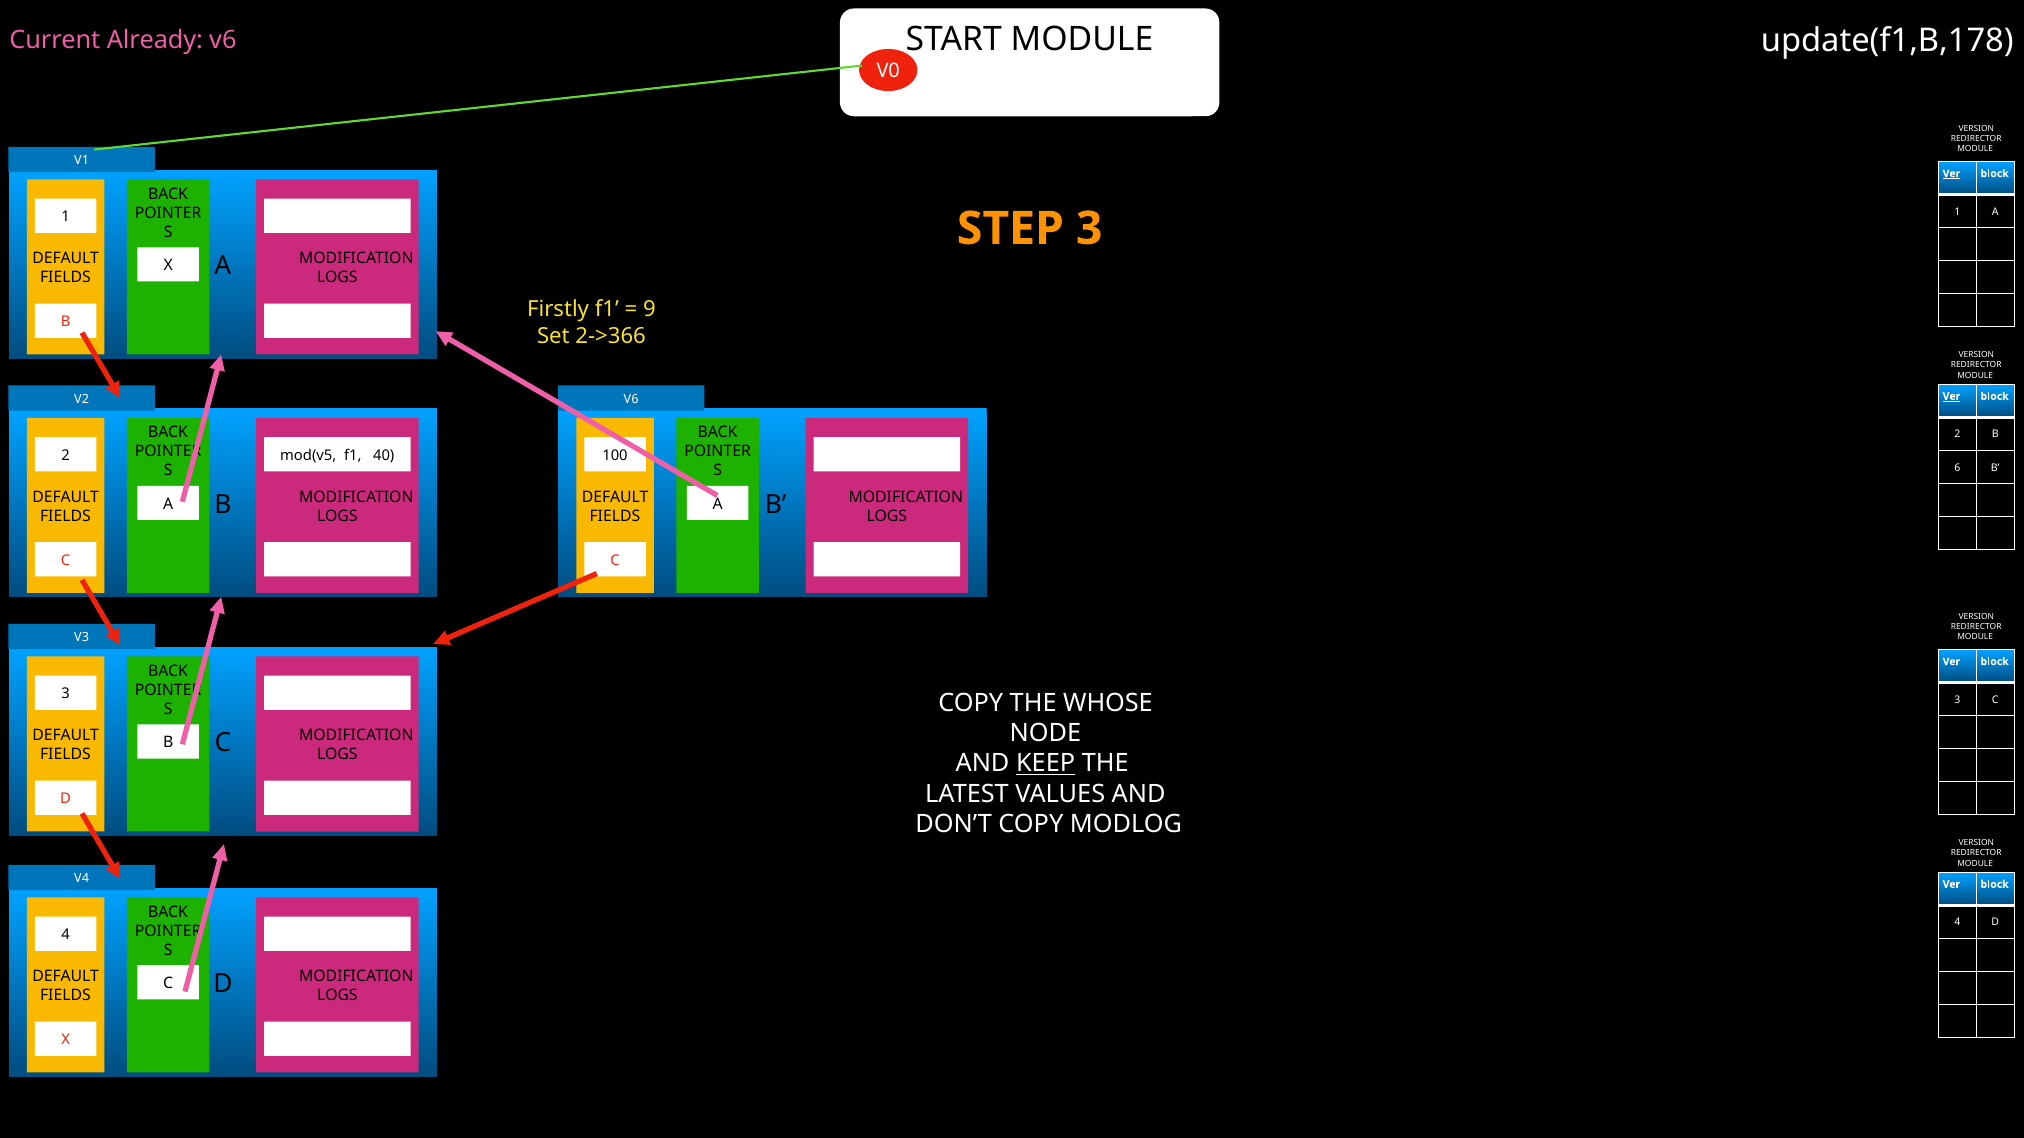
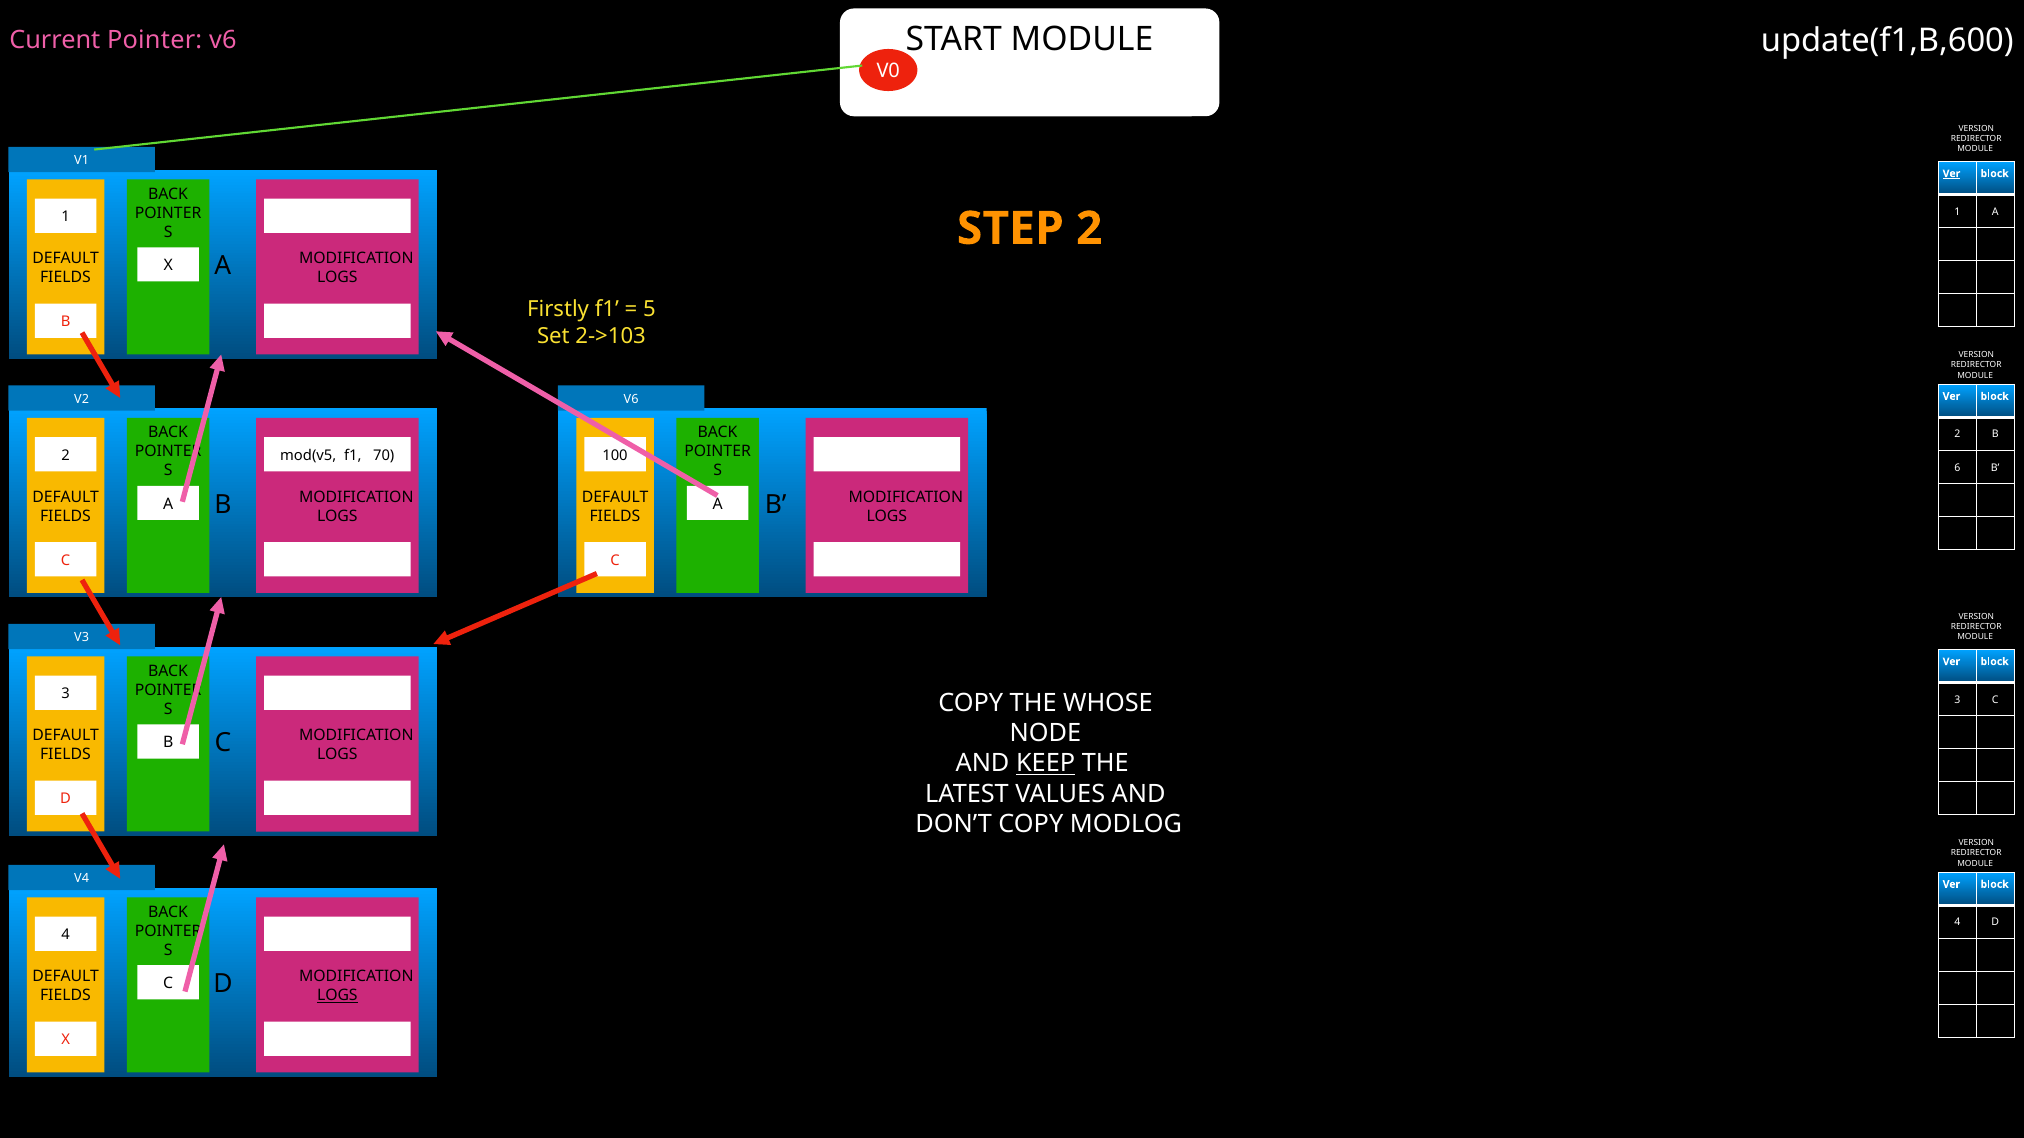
update(f1,B,178: update(f1,B,178 -> update(f1,B,600 (1887, 41)
Current Already: Already -> Pointer (155, 40)
STEP 3: 3 -> 2 (1089, 229)
9: 9 -> 5 (649, 310)
2->366: 2->366 -> 2->103 (611, 336)
Ver underline: present -> none (1951, 396)
40: 40 -> 70 (384, 456)
LOGS underline: none -> present (337, 996)
